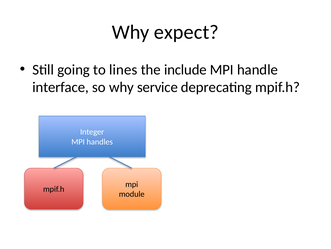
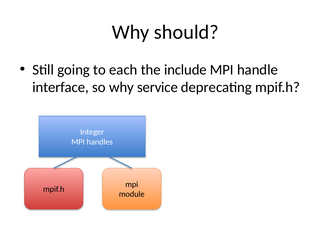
expect: expect -> should (186, 32)
lines: lines -> each (123, 69)
